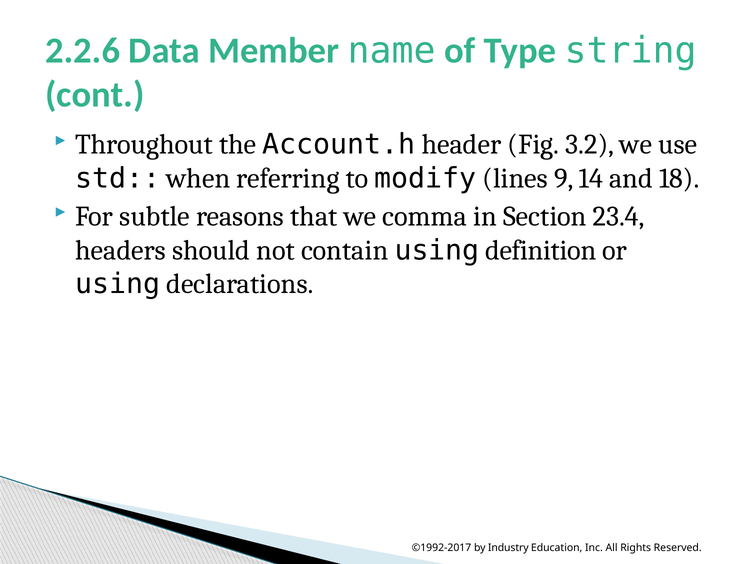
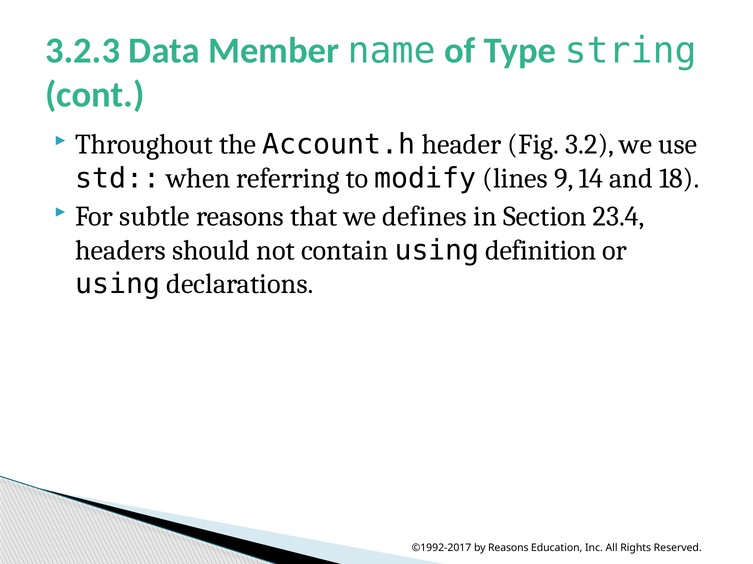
2.2.6: 2.2.6 -> 3.2.3 (83, 51)
comma: comma -> defines (425, 217)
by Industry: Industry -> Reasons (508, 549)
